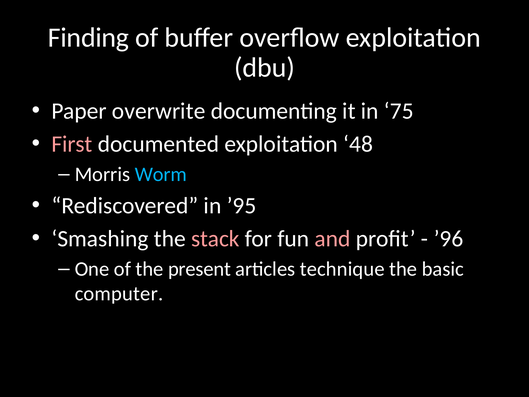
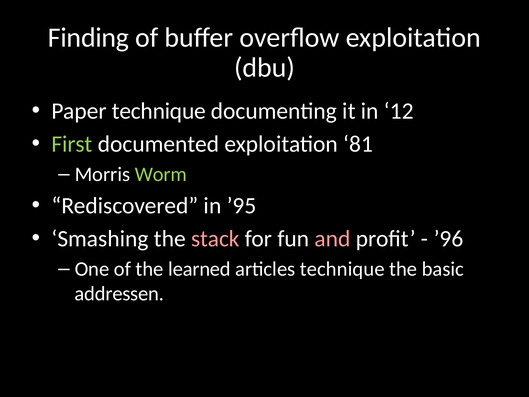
Paper overwrite: overwrite -> technique (159, 111)
75: 75 -> 12 (399, 111)
First colour: pink -> light green (72, 144)
48: 48 -> 81 (358, 144)
Worm colour: light blue -> light green (161, 174)
present: present -> learned (199, 269)
computer: computer -> addressen (119, 294)
